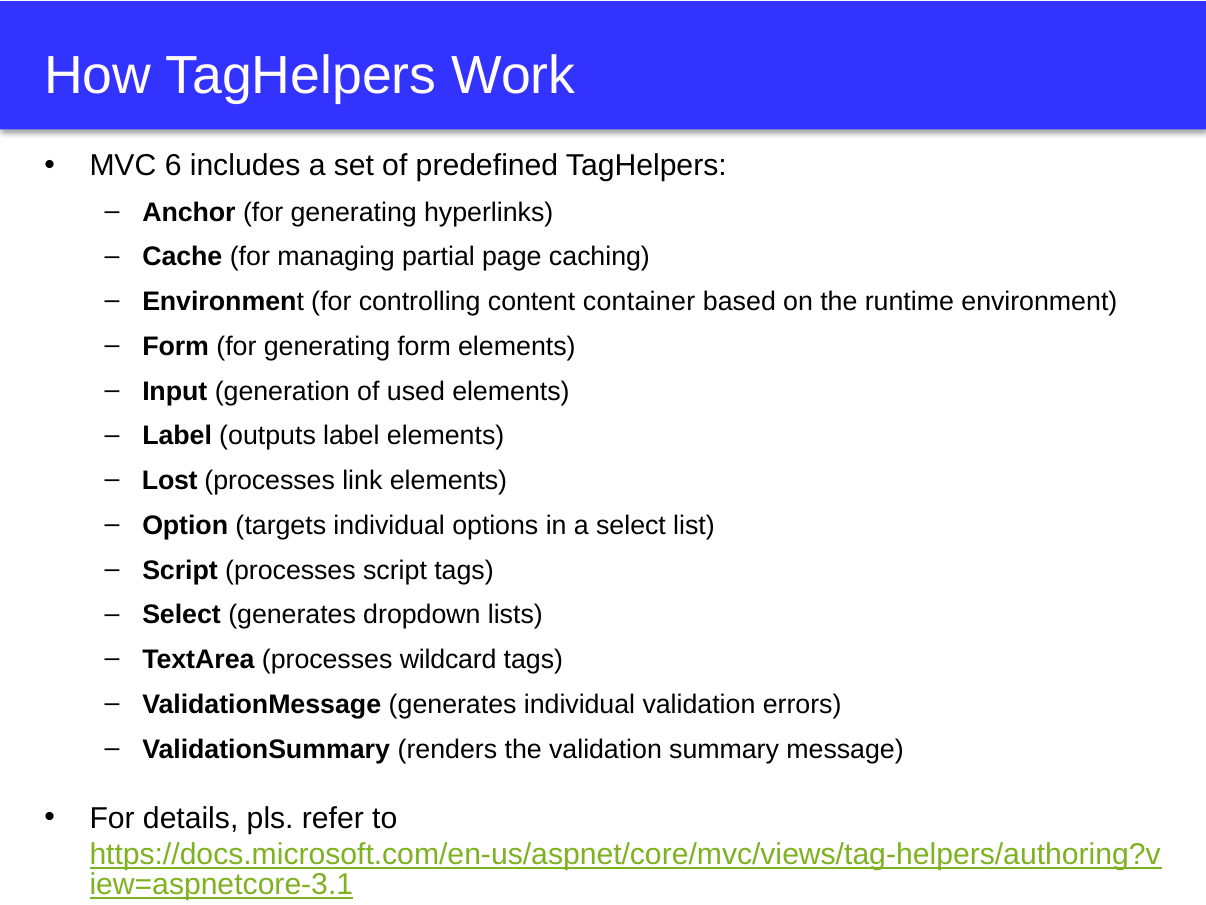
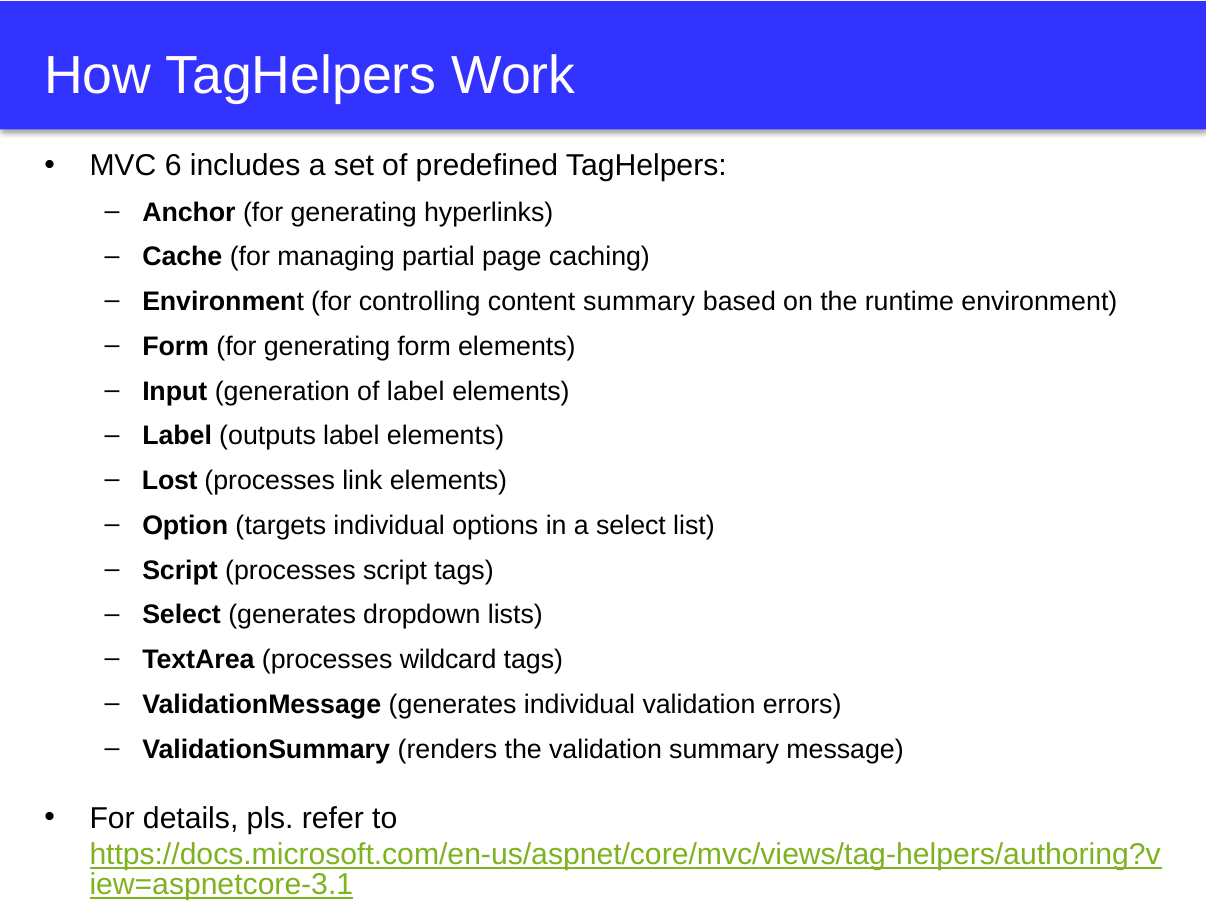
content container: container -> summary (639, 302)
of used: used -> label (416, 391)
